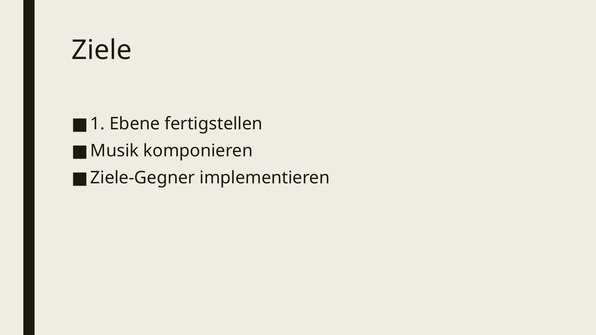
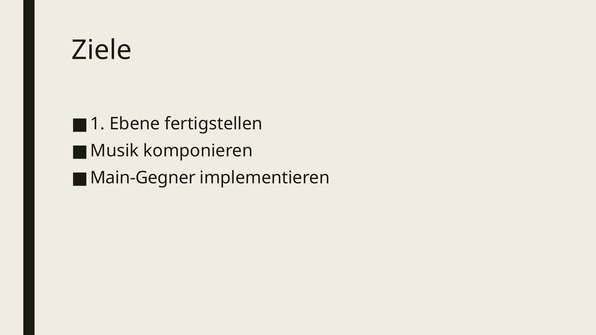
Ziele-Gegner: Ziele-Gegner -> Main-Gegner (143, 178)
